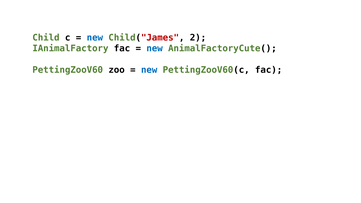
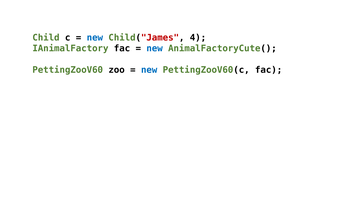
2: 2 -> 4 (198, 38)
